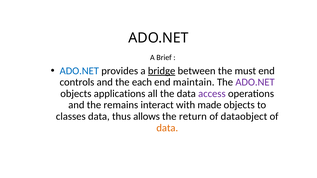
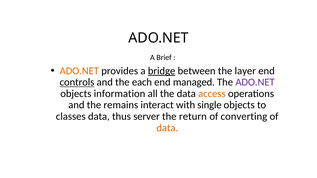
ADO.NET colour: blue -> orange (79, 71)
must: must -> layer (245, 71)
controls underline: none -> present (77, 82)
maintain: maintain -> managed (194, 82)
applications: applications -> information (120, 94)
access colour: purple -> orange (212, 94)
made: made -> single (209, 105)
allows: allows -> server (147, 117)
dataobject: dataobject -> converting (244, 117)
